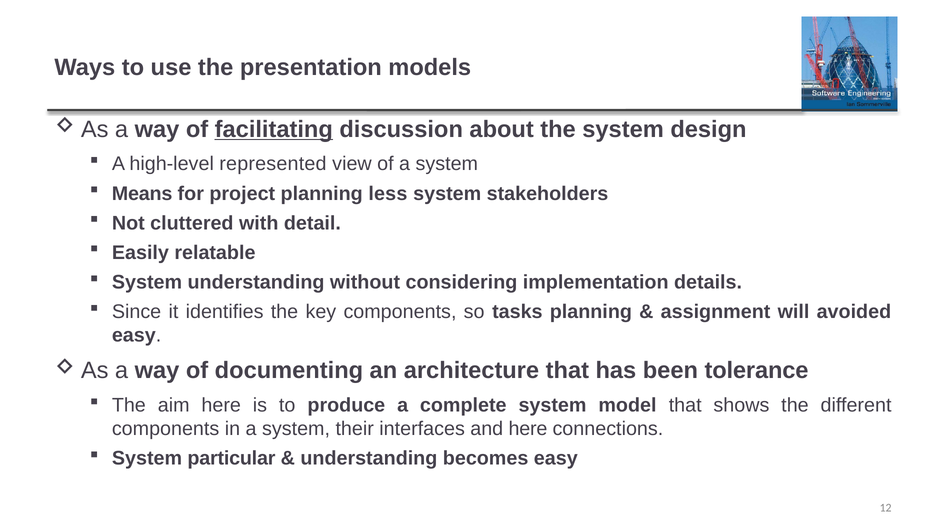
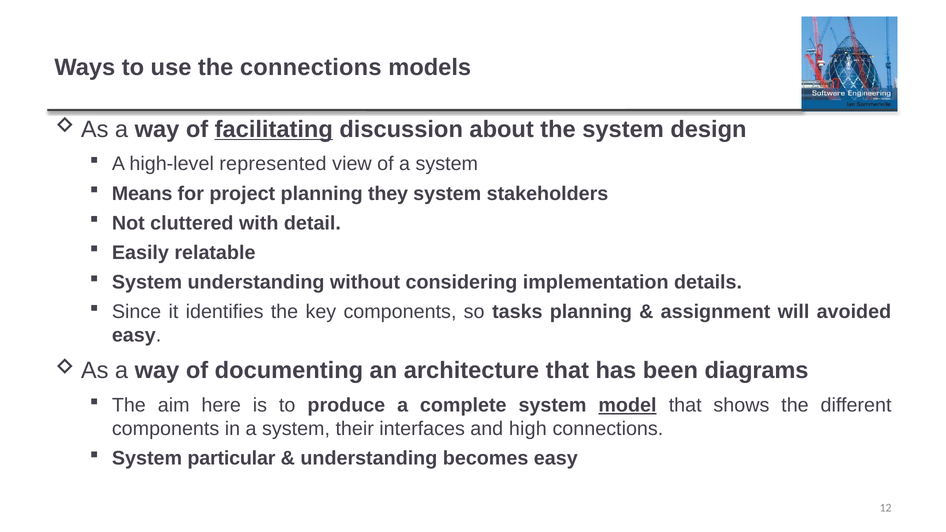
the presentation: presentation -> connections (311, 67)
less: less -> they (388, 194)
tolerance: tolerance -> diagrams (757, 371)
model underline: none -> present (627, 405)
and here: here -> high (528, 429)
